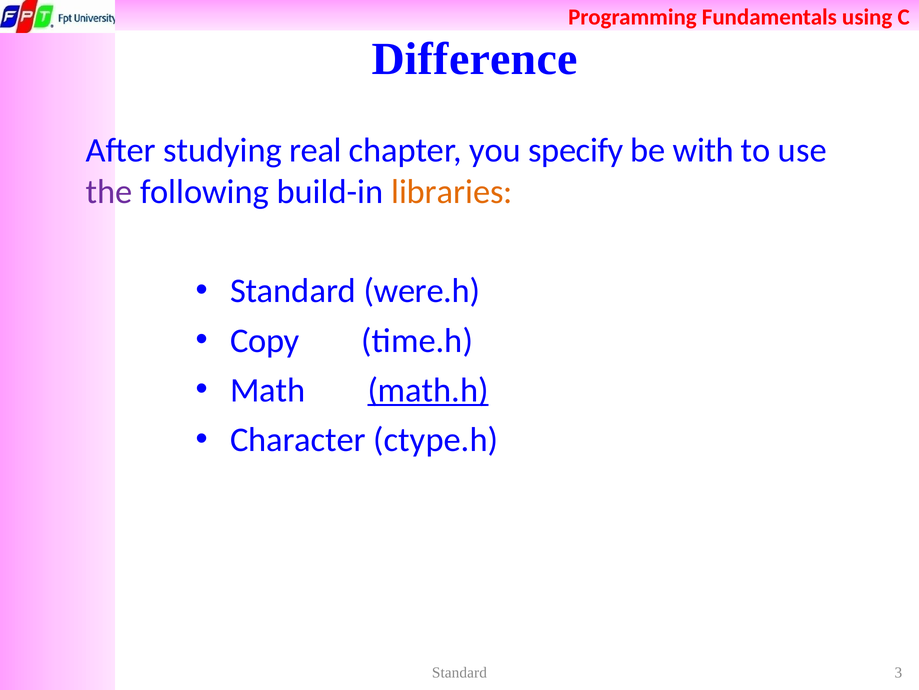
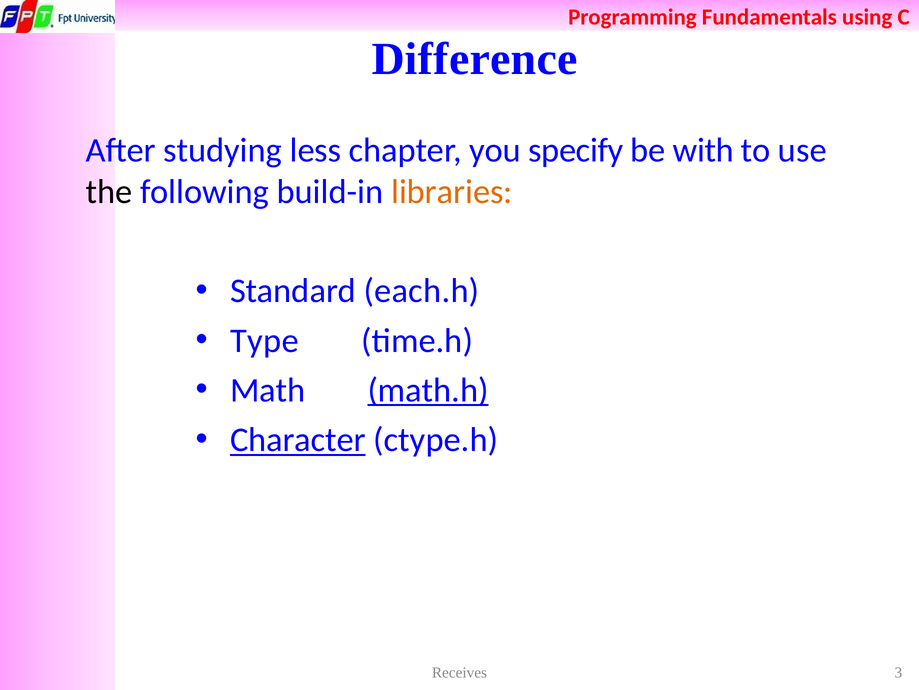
real: real -> less (315, 150)
the colour: purple -> black (109, 192)
were.h: were.h -> each.h (422, 291)
Copy: Copy -> Type (265, 340)
Character underline: none -> present (298, 439)
Standard: Standard -> Receives (459, 672)
